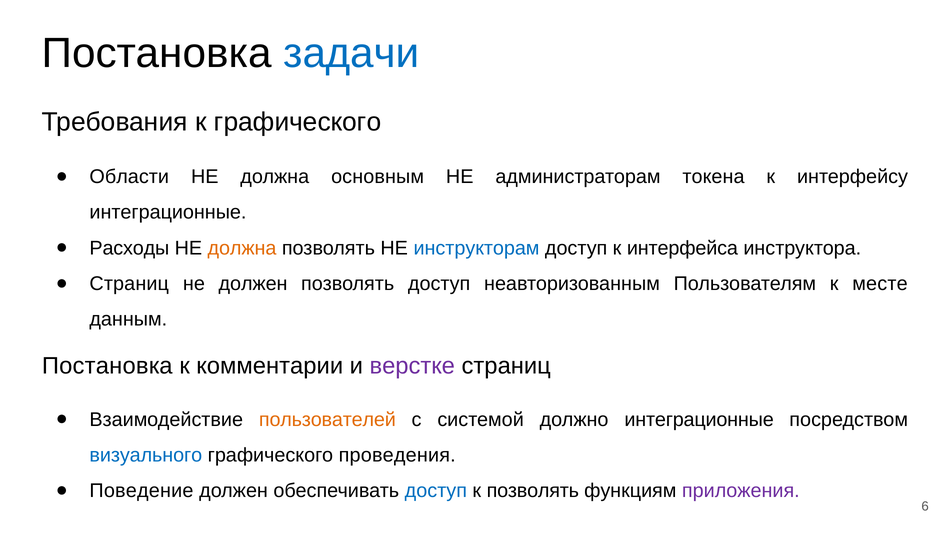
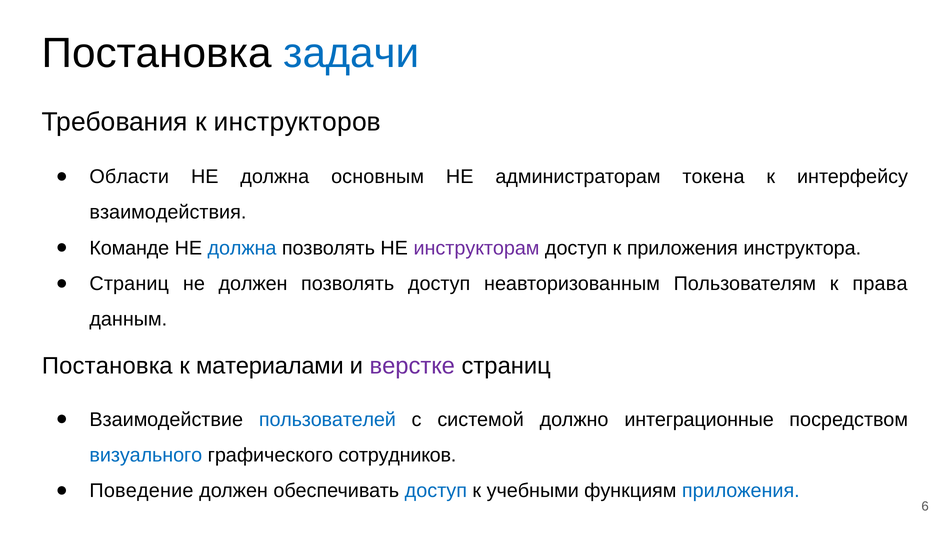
к графического: графического -> инструкторов (297, 122)
интеграционные: интеграционные -> взаимодействия (168, 212)
Расходы: Расходы -> Команде (129, 248)
должна colour: orange -> blue (242, 248)
инструкторам colour: blue -> purple (477, 248)
к интерфейса: интерфейса -> приложения (682, 248)
месте: месте -> права (880, 284)
комментарии: комментарии -> материалами (270, 366)
пользователей colour: orange -> blue (327, 419)
проведения: проведения -> сотрудников (397, 455)
к позволять: позволять -> учебными (533, 491)
приложения colour: purple -> blue (741, 491)
